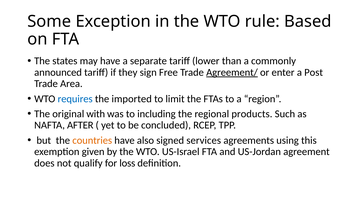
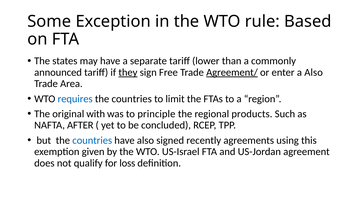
they underline: none -> present (128, 72)
a Post: Post -> Also (314, 72)
imported: imported -> countries (132, 99)
including: including -> principle (156, 114)
countries colour: orange -> blue (92, 140)
services: services -> recently (204, 140)
